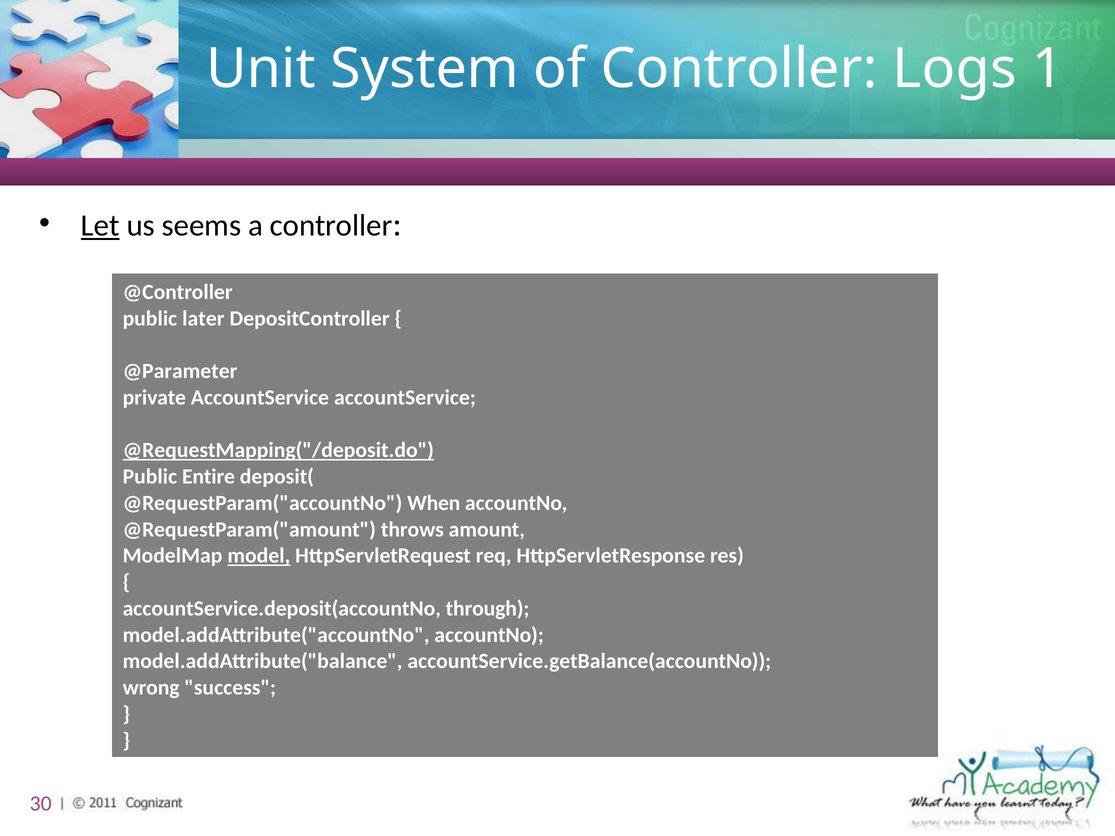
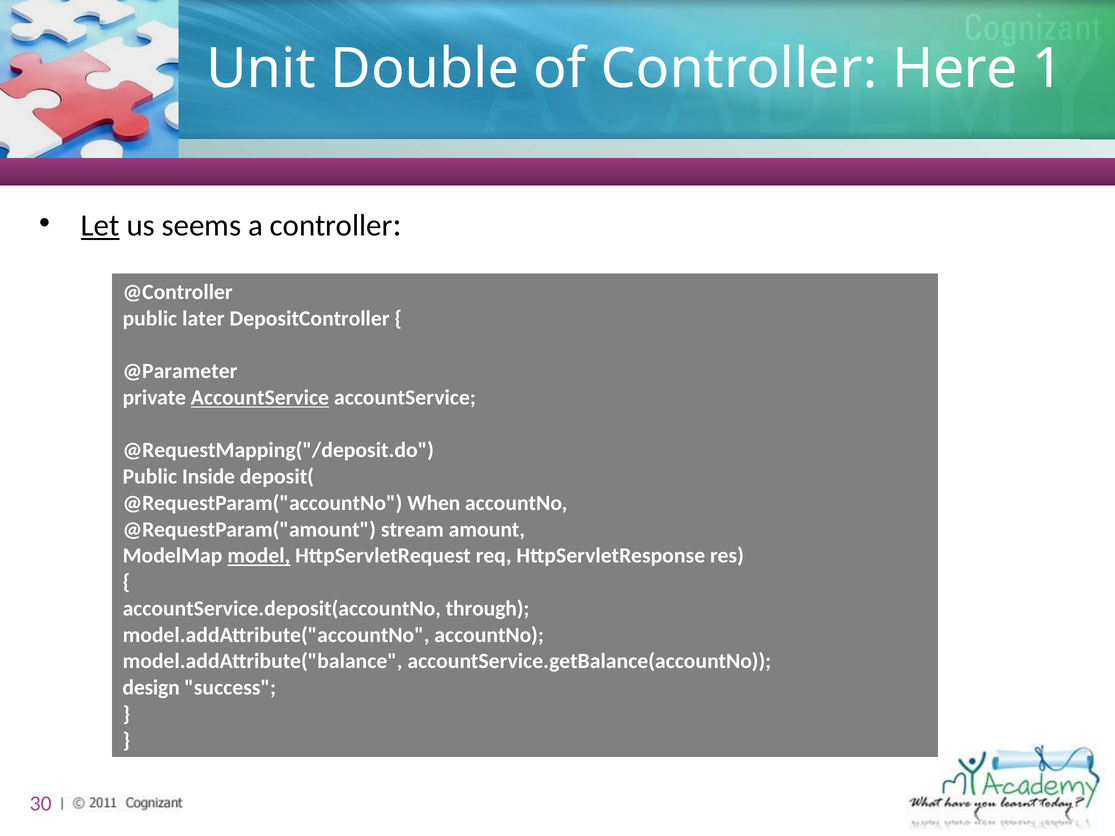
System: System -> Double (425, 69)
Logs: Logs -> Here (955, 69)
AccountService underline: none -> present (260, 398)
@RequestMapping("/deposit.do underline: present -> none (278, 450)
Entire: Entire -> Inside (209, 477)
throws: throws -> stream (412, 530)
wrong: wrong -> design (151, 688)
